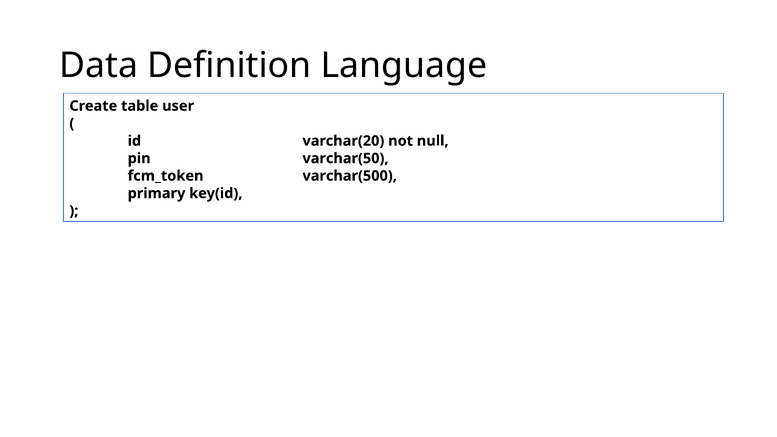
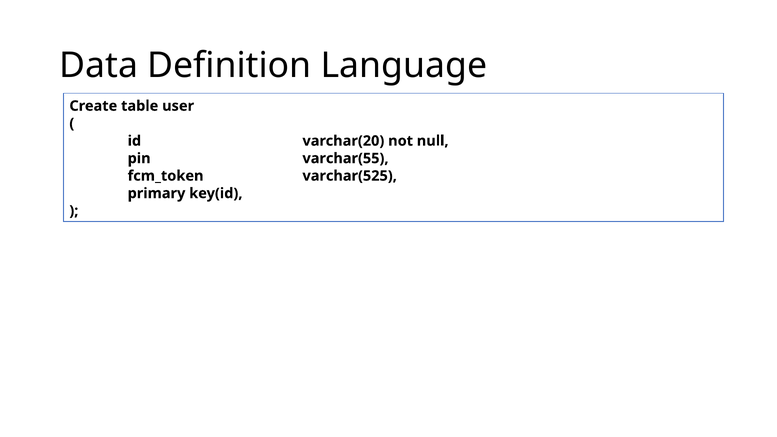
varchar(50: varchar(50 -> varchar(55 (345, 158)
varchar(500: varchar(500 -> varchar(525 (350, 176)
